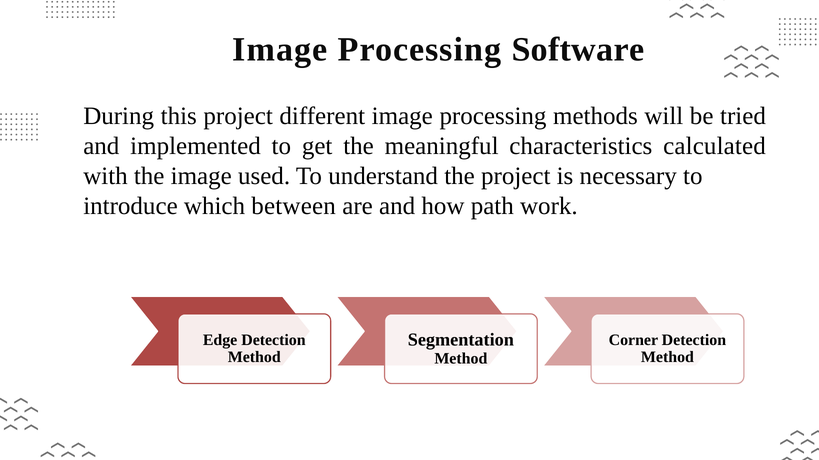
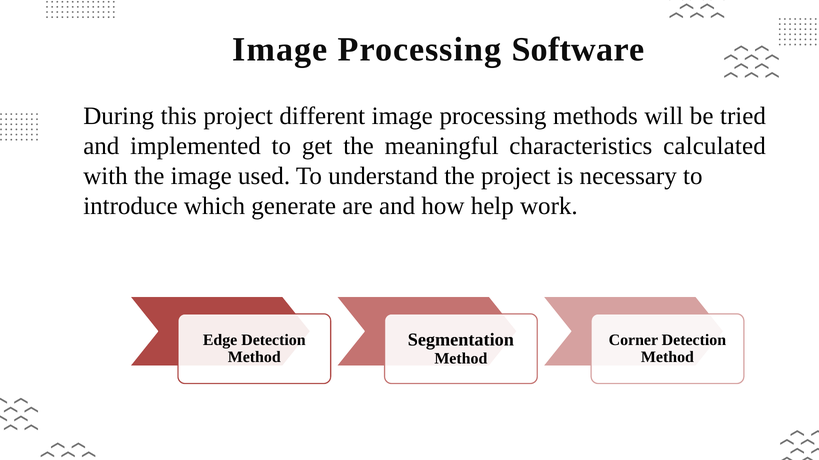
between: between -> generate (294, 206)
path: path -> help (492, 206)
